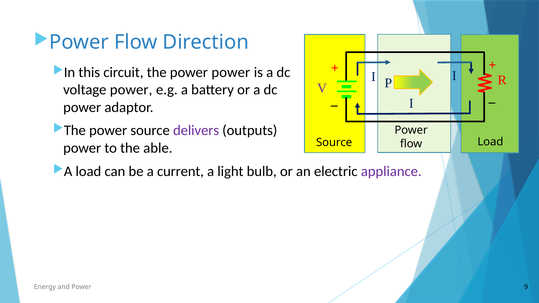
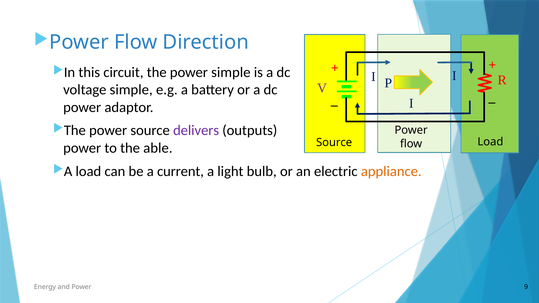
power power: power -> simple (231, 72)
voltage power: power -> simple (131, 90)
appliance colour: purple -> orange (391, 171)
